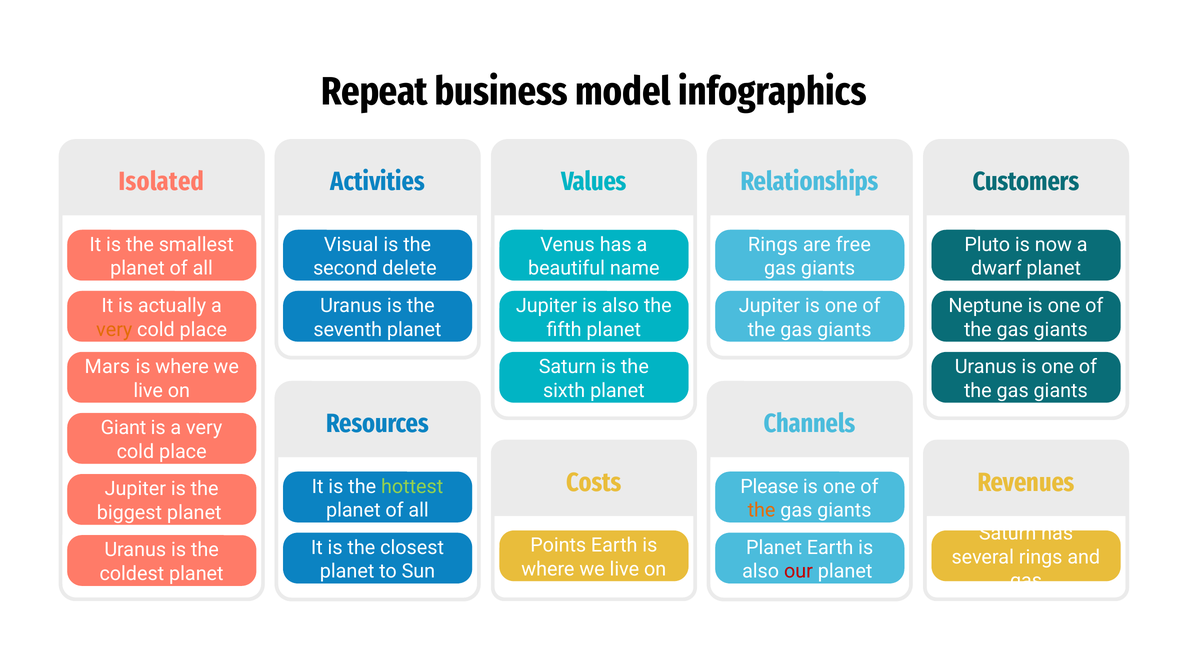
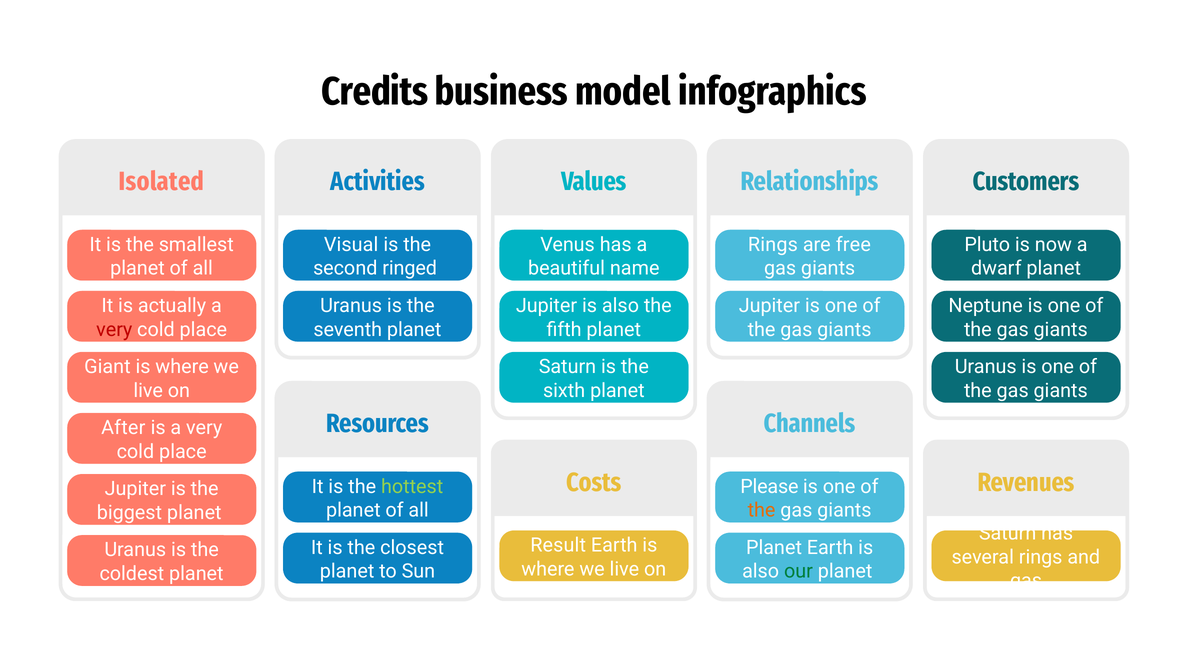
Repeat: Repeat -> Credits (375, 92)
delete: delete -> ringed (410, 268)
very colour: orange -> red (114, 330)
Mars: Mars -> Giant (107, 367)
Giant: Giant -> After (123, 428)
Points: Points -> Result (558, 546)
our colour: red -> green (798, 572)
